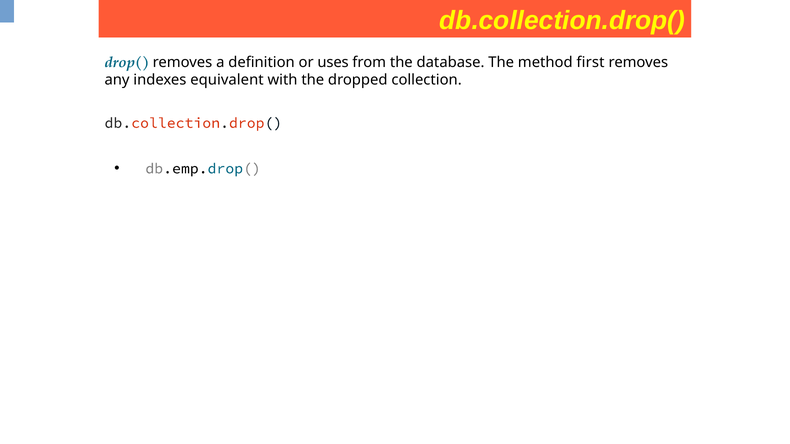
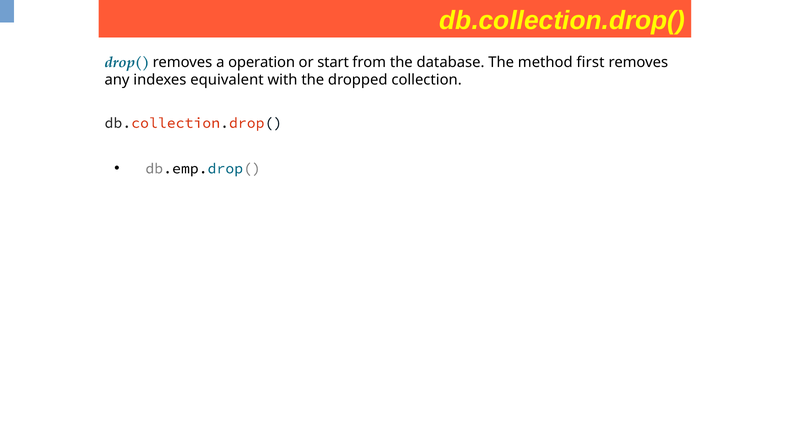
definition: definition -> operation (262, 62)
uses: uses -> start (333, 62)
